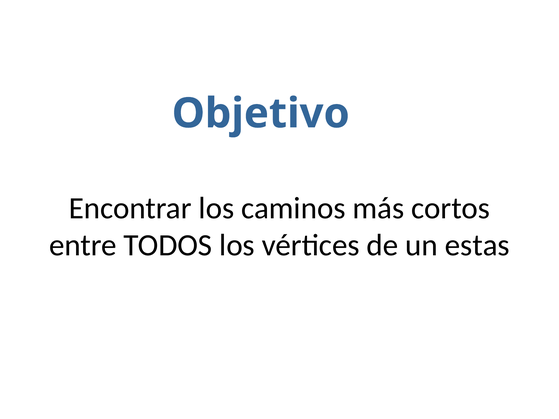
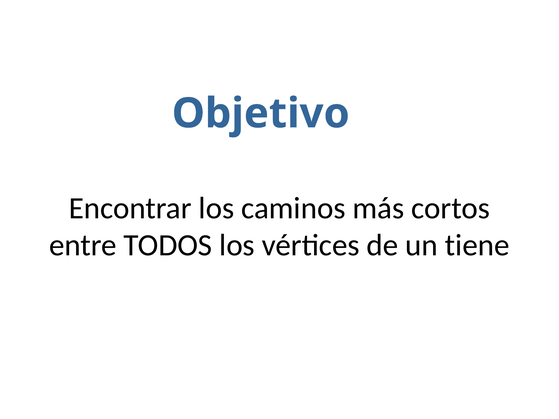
estas: estas -> tiene (477, 246)
